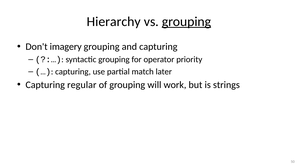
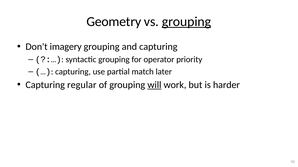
Hierarchy: Hierarchy -> Geometry (114, 22)
will underline: none -> present (154, 85)
strings: strings -> harder (226, 85)
